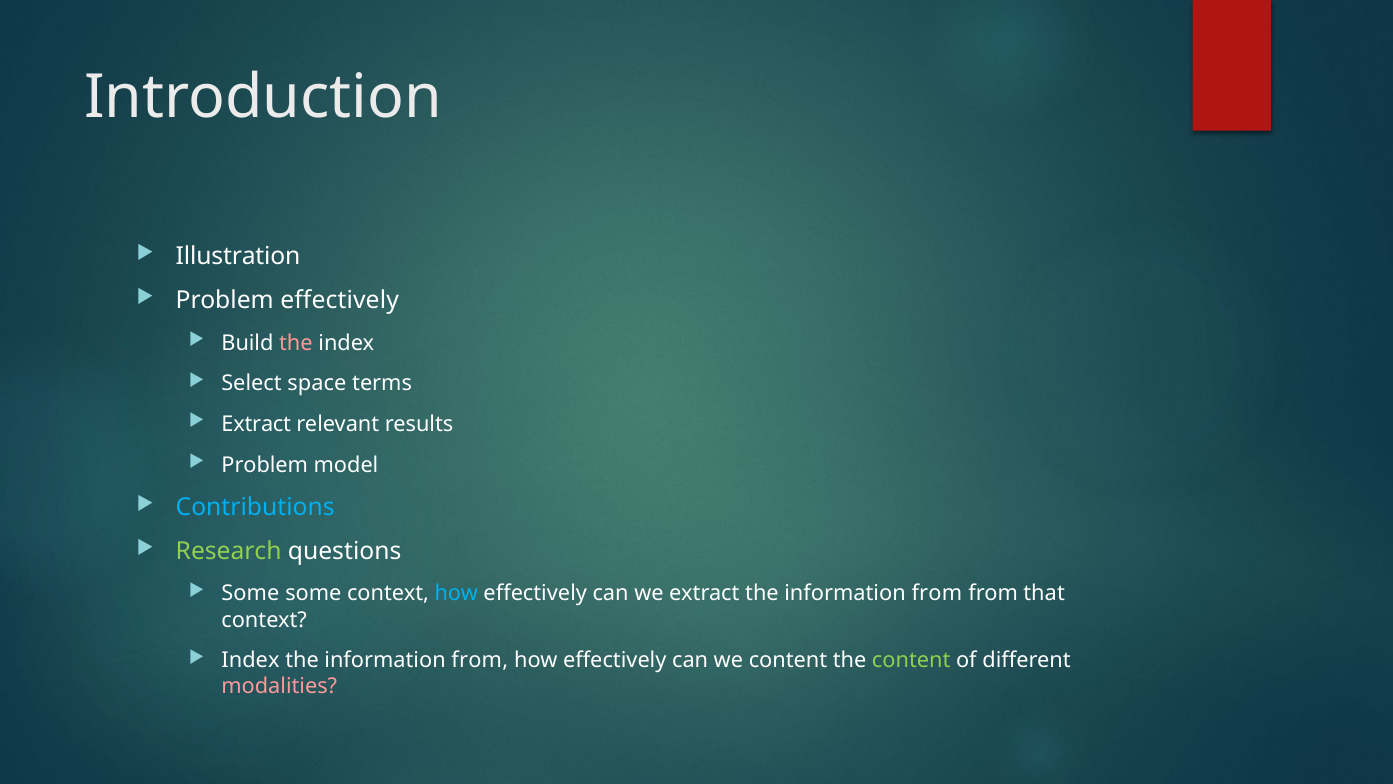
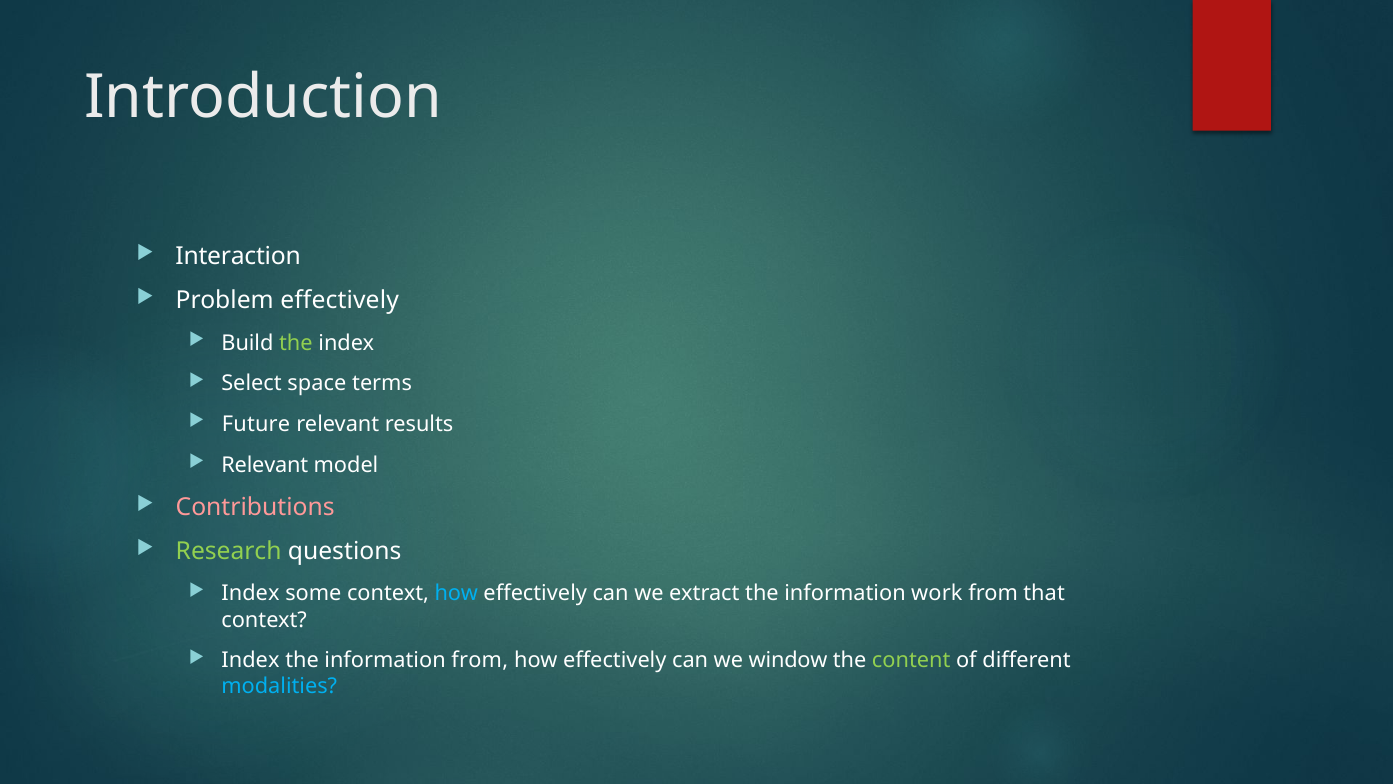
Illustration: Illustration -> Interaction (238, 256)
the colour: pink -> light green (296, 343)
Extract: Extract -> Future (256, 424)
Problem: Problem -> Relevant (265, 465)
Contributions colour: light blue -> pink (255, 507)
Some: Some -> Index (250, 593)
extract the information from: from -> work (937, 593)
we content: content -> window (788, 660)
modalities colour: pink -> light blue (279, 686)
